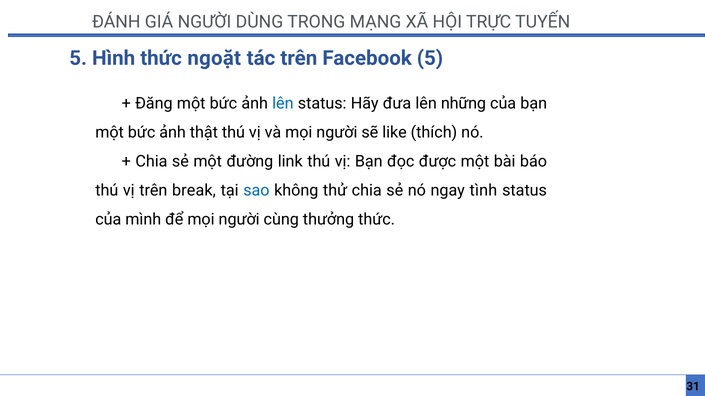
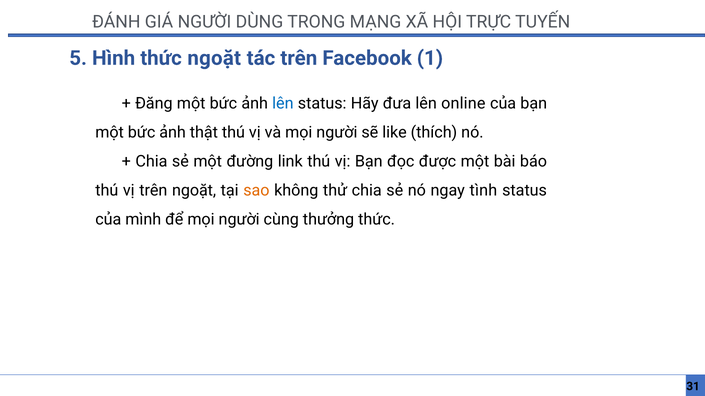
Facebook 5: 5 -> 1 (430, 58)
những: những -> online (463, 104)
trên break: break -> ngoặt (194, 191)
sao colour: blue -> orange (256, 191)
